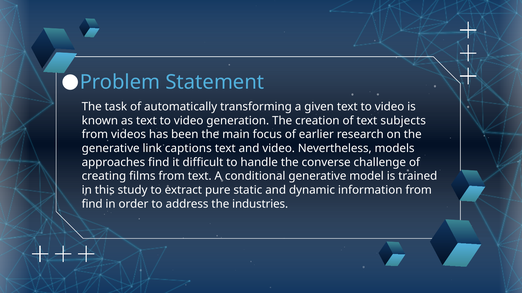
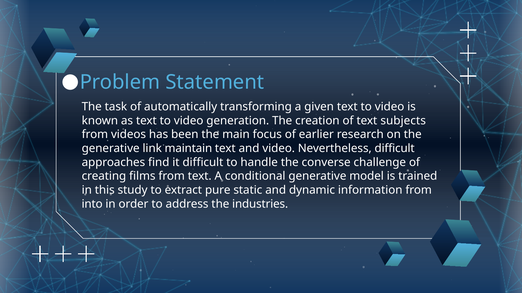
captions: captions -> maintain (188, 149)
Nevertheless models: models -> difficult (395, 149)
find: find -> into (92, 204)
